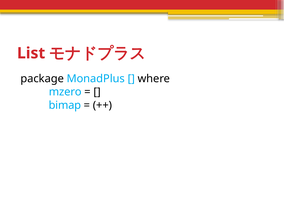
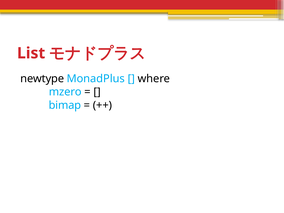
package: package -> newtype (42, 79)
